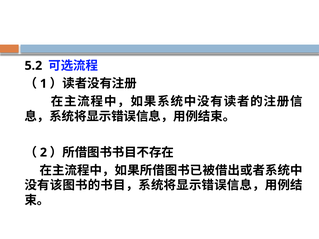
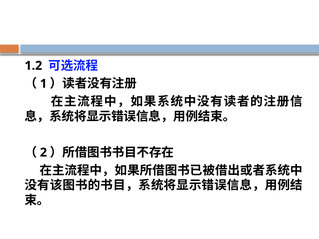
5.2: 5.2 -> 1.2 (33, 66)
